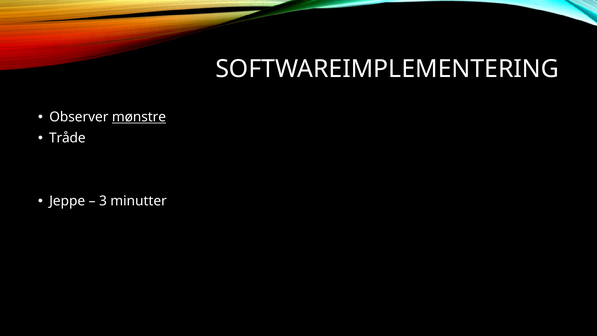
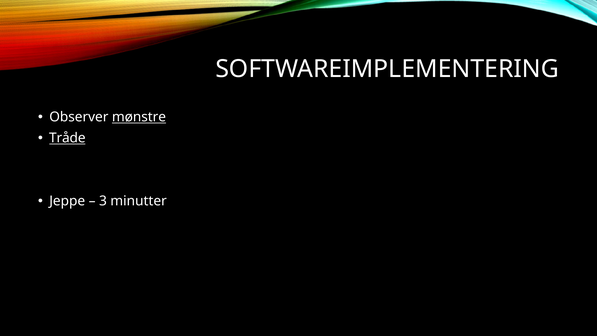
Tråde underline: none -> present (67, 138)
